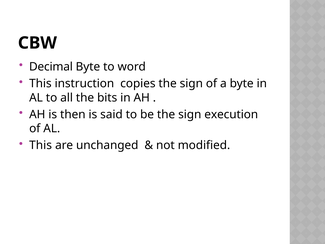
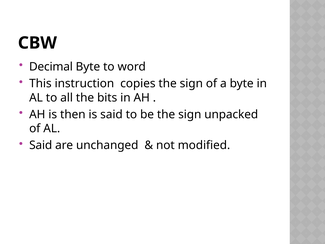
execution: execution -> unpacked (231, 114)
This: This -> Said (41, 145)
